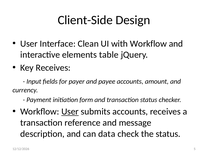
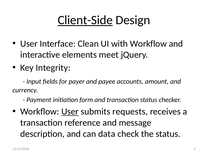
Client-Side underline: none -> present (85, 20)
table: table -> meet (109, 55)
Key Receives: Receives -> Integrity (53, 68)
submits accounts: accounts -> requests (130, 112)
